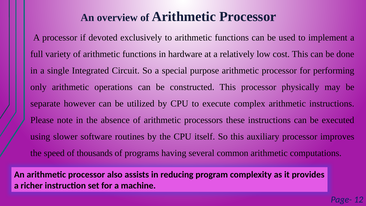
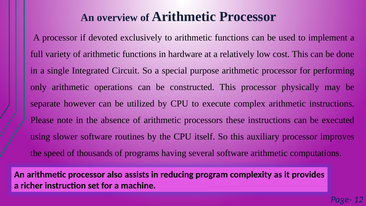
several common: common -> software (233, 153)
